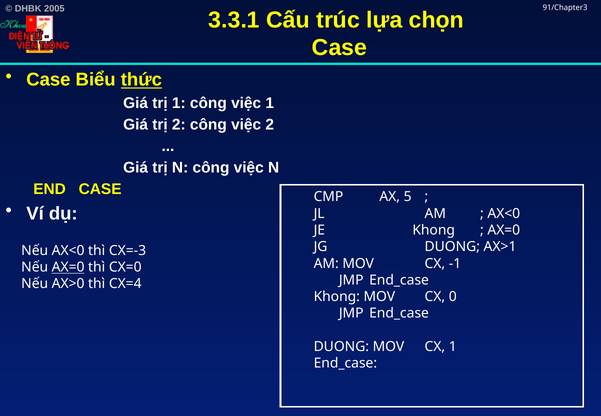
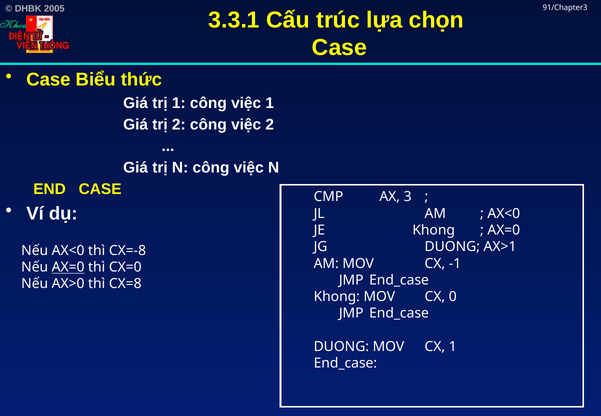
thức underline: present -> none (141, 80)
5: 5 -> 3 (408, 197)
CX=-3: CX=-3 -> CX=-8 (127, 251)
CX=4: CX=4 -> CX=8 (125, 284)
